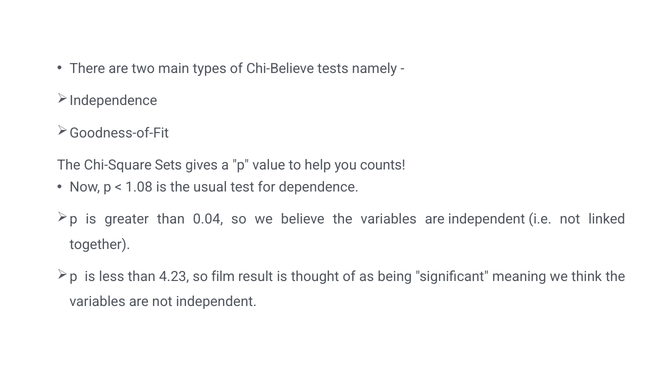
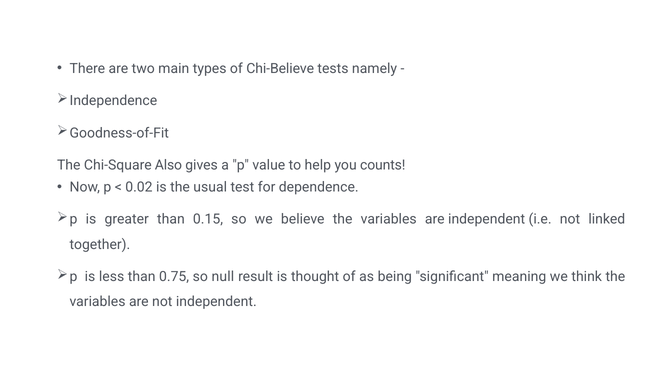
Sets: Sets -> Also (168, 165)
1.08: 1.08 -> 0.02 (139, 187)
0.04: 0.04 -> 0.15 (208, 220)
4.23: 4.23 -> 0.75 (174, 277)
film: film -> null (223, 277)
